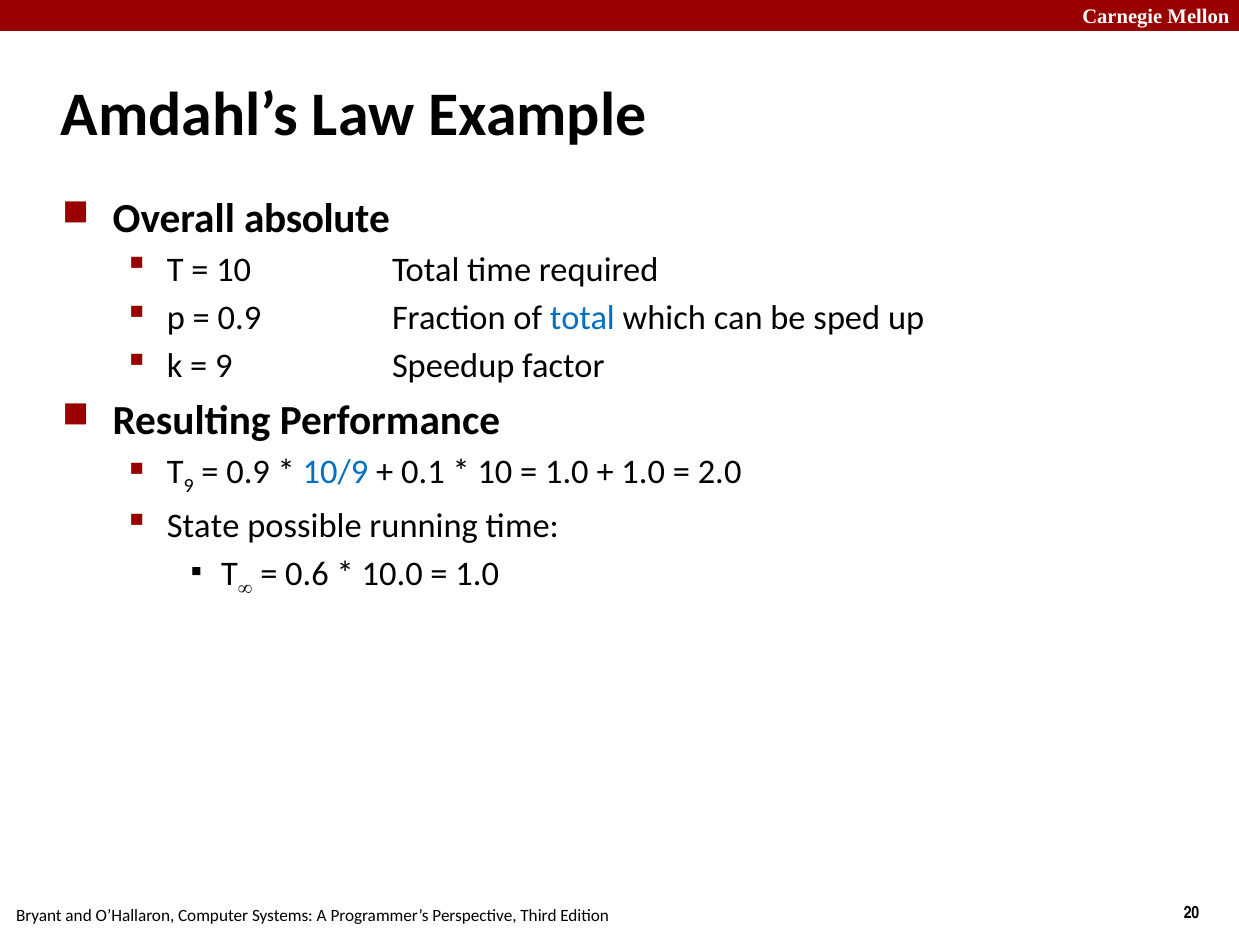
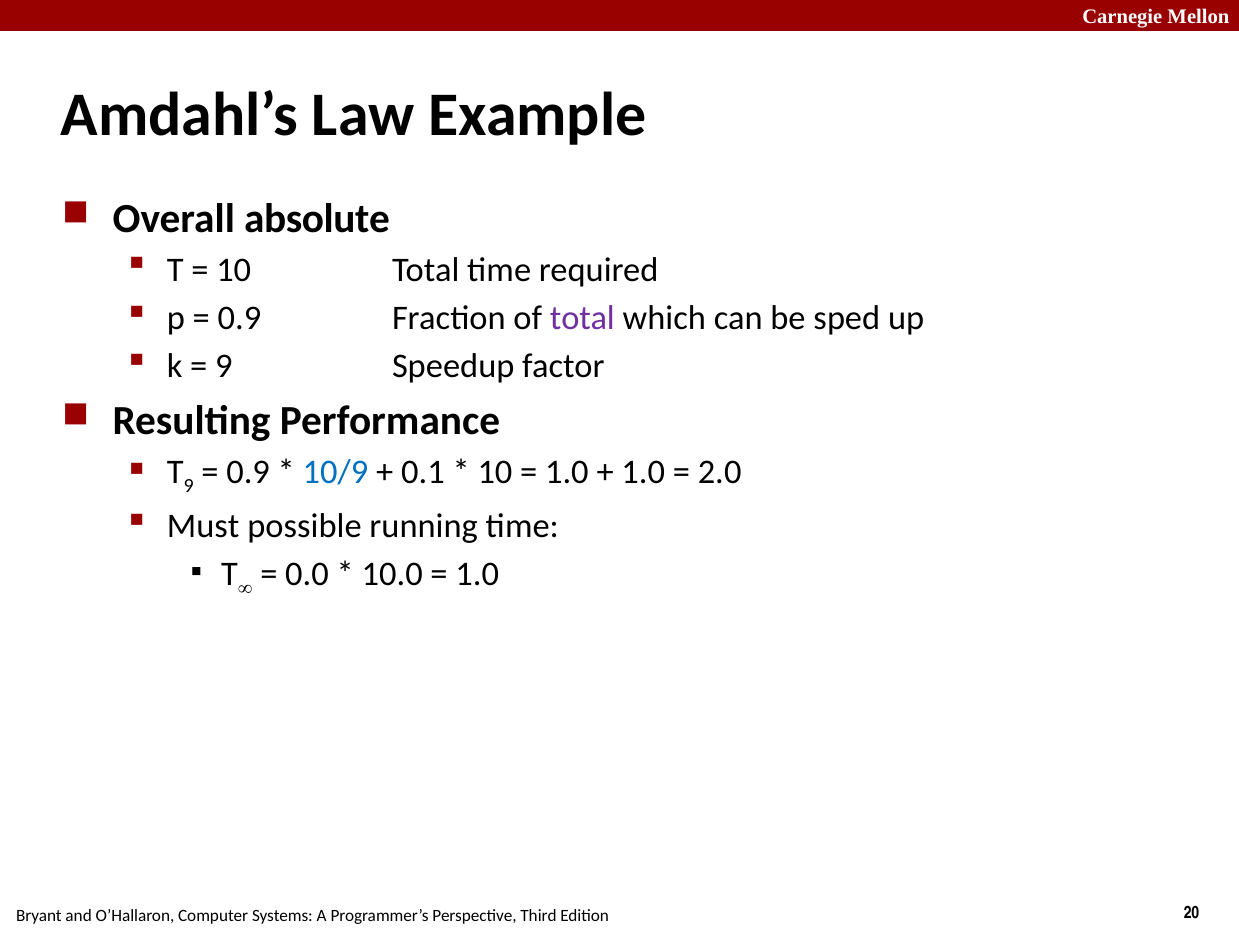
total colour: blue -> purple (582, 318)
State: State -> Must (203, 527)
0.6: 0.6 -> 0.0 (307, 575)
